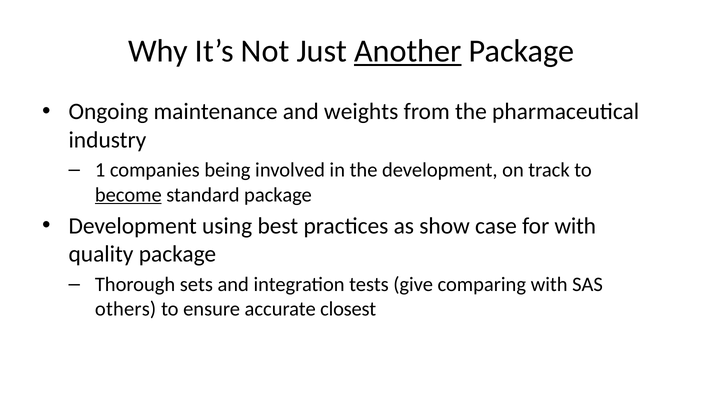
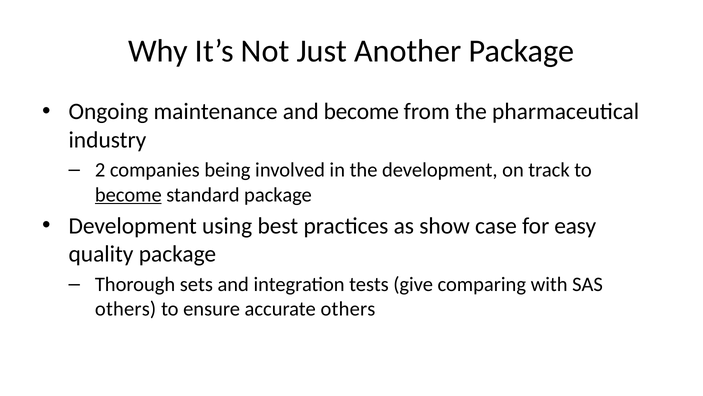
Another underline: present -> none (408, 51)
and weights: weights -> become (361, 111)
1: 1 -> 2 (100, 170)
for with: with -> easy (575, 226)
accurate closest: closest -> others (348, 309)
